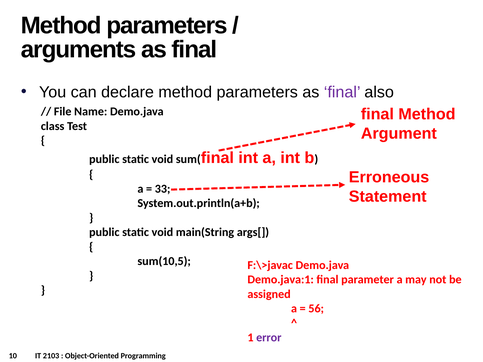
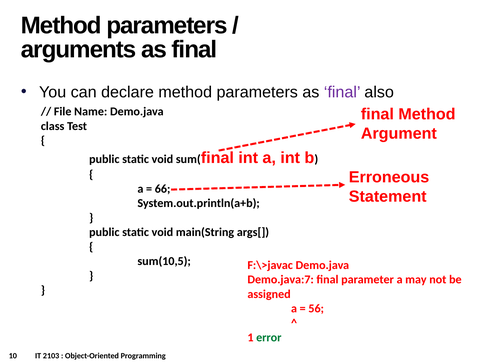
33: 33 -> 66 (163, 189)
Demo.java:1: Demo.java:1 -> Demo.java:7 (281, 280)
error colour: purple -> green (269, 338)
